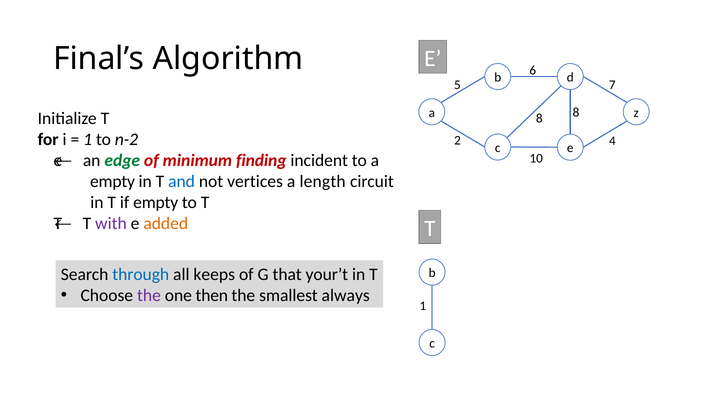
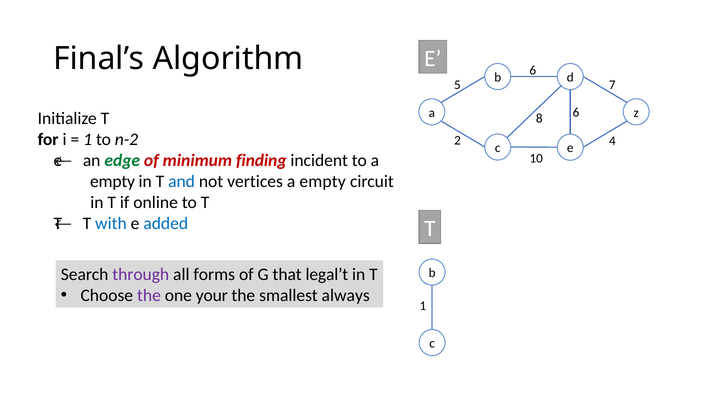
8 8: 8 -> 6 (576, 113)
length: length -> empty (323, 182)
if empty: empty -> online (156, 203)
with colour: purple -> blue (111, 224)
added colour: orange -> blue (166, 224)
through colour: blue -> purple (141, 275)
keeps: keeps -> forms (214, 275)
your’t: your’t -> legal’t (327, 275)
then: then -> your (212, 296)
